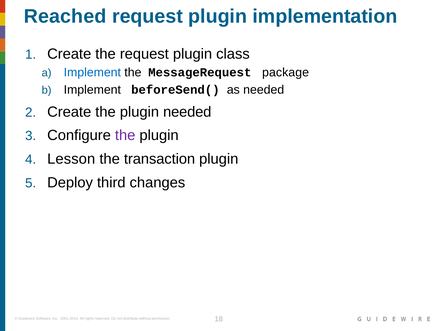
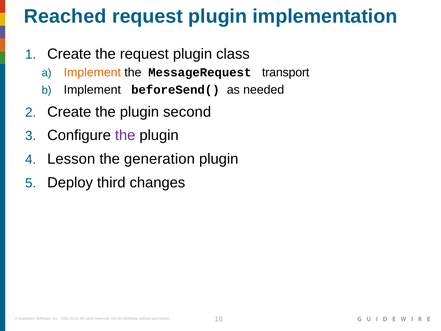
Implement colour: blue -> orange (92, 72)
package: package -> transport (286, 72)
plugin needed: needed -> second (187, 112)
transaction: transaction -> generation (159, 159)
